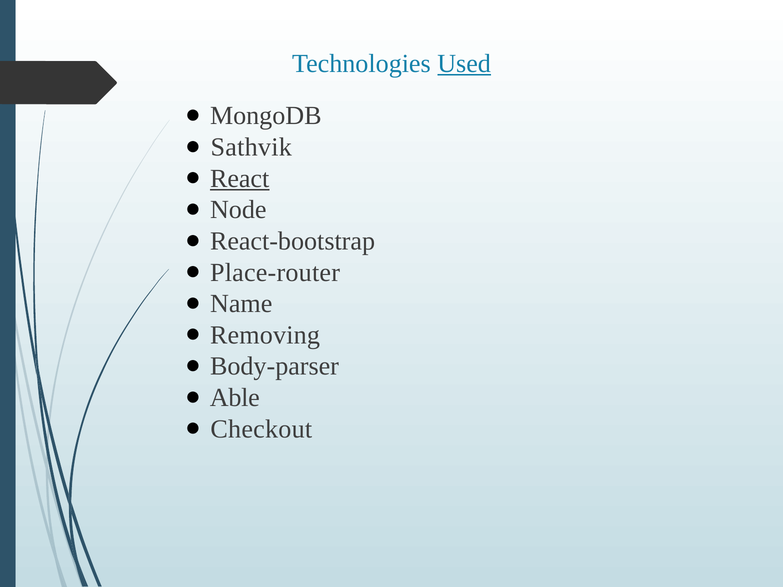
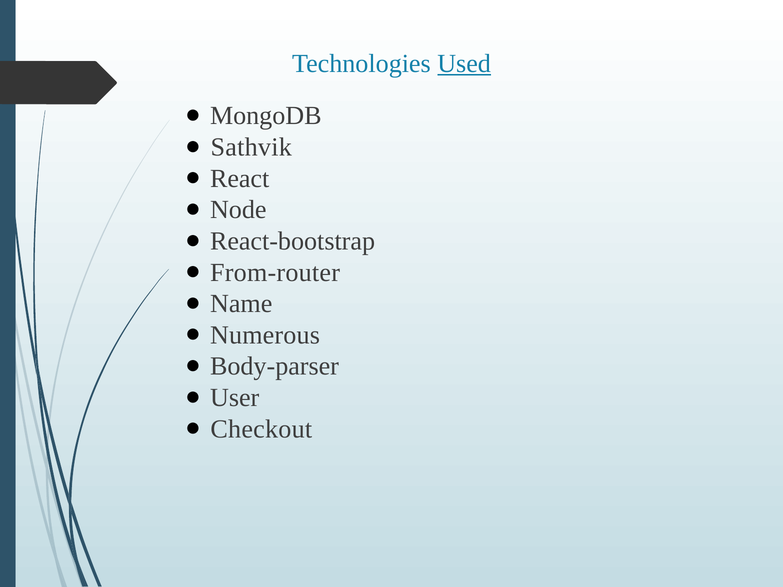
React underline: present -> none (240, 179)
Place-router: Place-router -> From-router (275, 273)
Removing: Removing -> Numerous (265, 335)
Able: Able -> User (235, 398)
